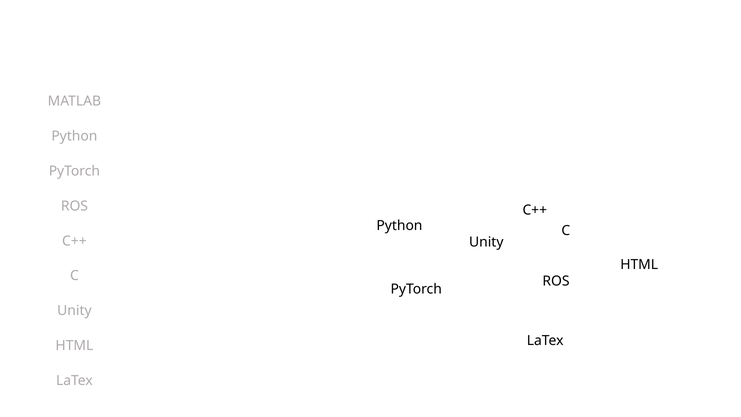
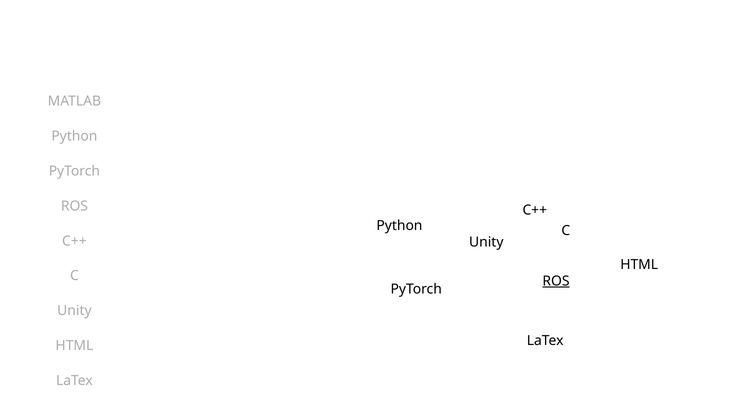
ROS underline: none -> present (556, 281)
